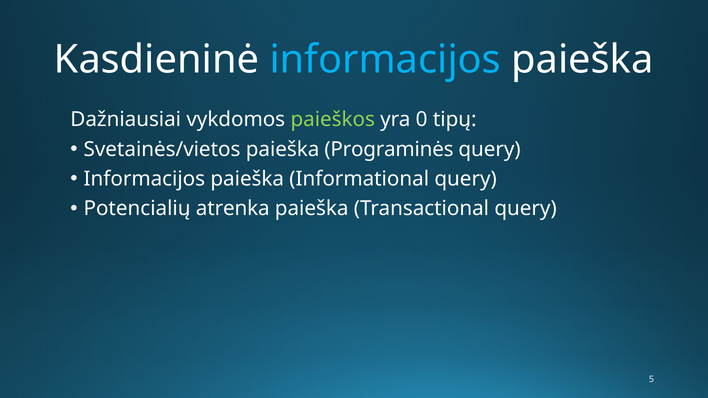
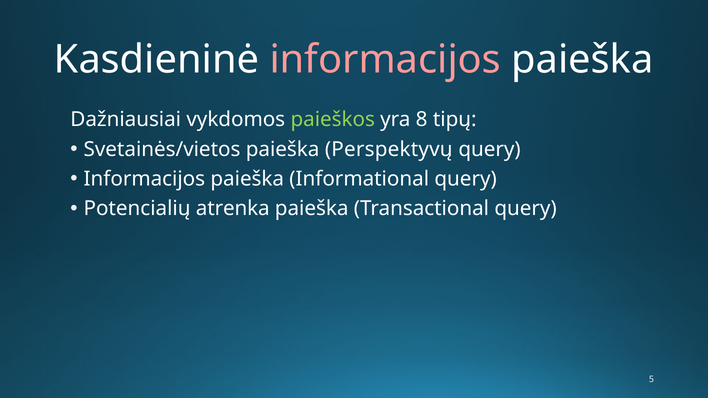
informacijos colour: light blue -> pink (385, 59)
0: 0 -> 8 (422, 120)
Programinės: Programinės -> Perspektyvų (389, 149)
